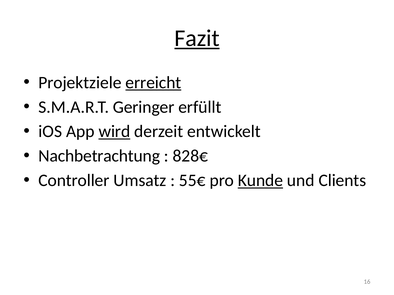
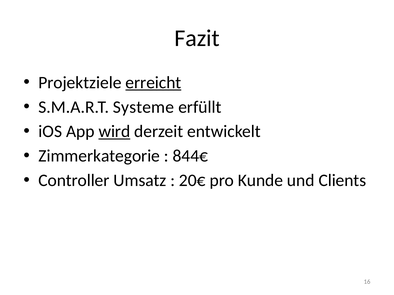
Fazit underline: present -> none (197, 38)
Geringer: Geringer -> Systeme (144, 107)
Nachbetrachtung: Nachbetrachtung -> Zimmerkategorie (99, 156)
828€: 828€ -> 844€ (190, 156)
55€: 55€ -> 20€ (192, 181)
Kunde underline: present -> none (260, 181)
